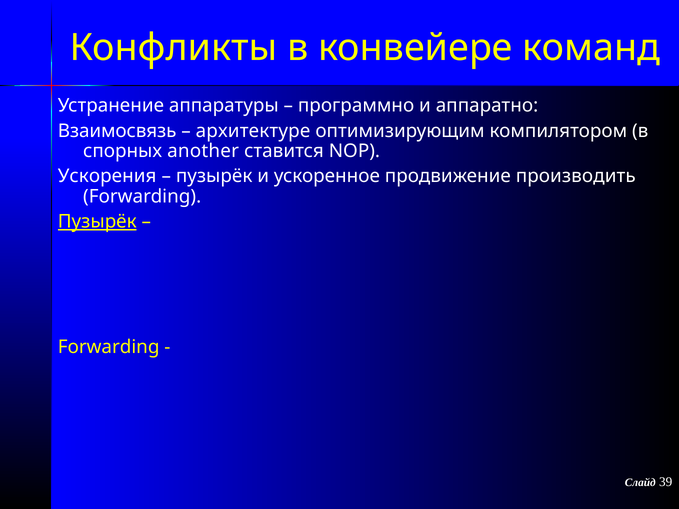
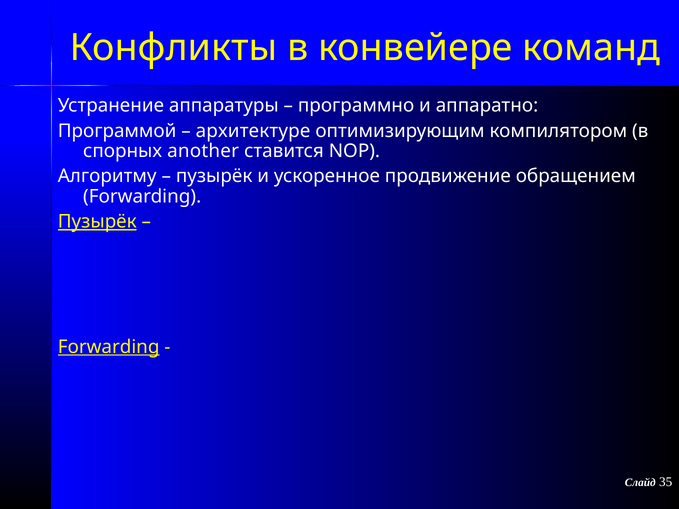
Взаимосвязь: Взаимосвязь -> Программой (117, 131)
Ускорения: Ускорения -> Алгоритму (107, 176)
производить: производить -> обращением (576, 176)
Forwarding underline: none -> present (109, 347)
39: 39 -> 35 (666, 482)
